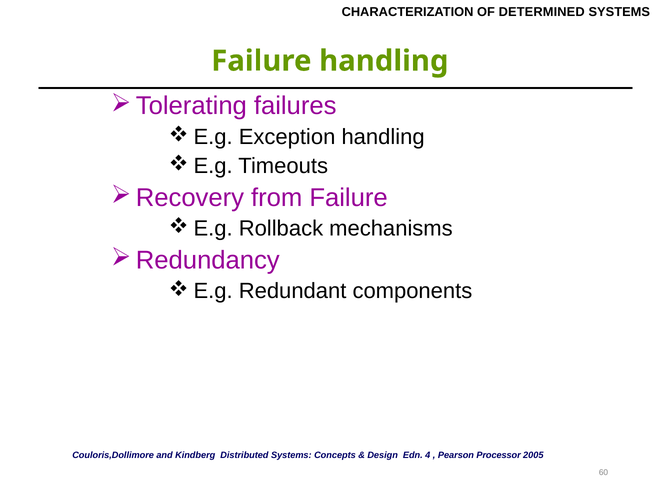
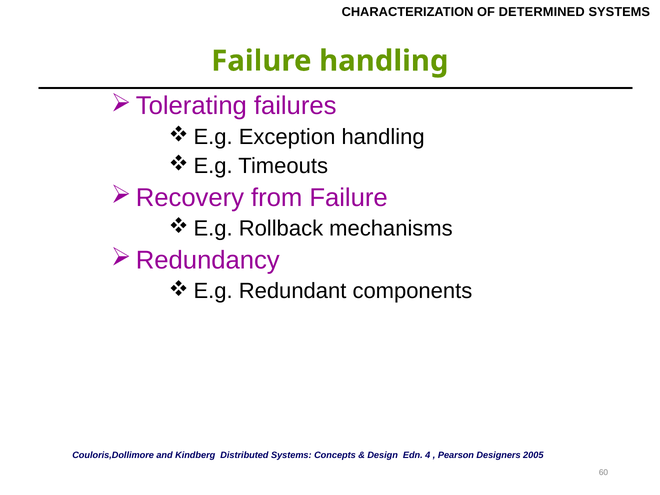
Processor: Processor -> Designers (499, 455)
